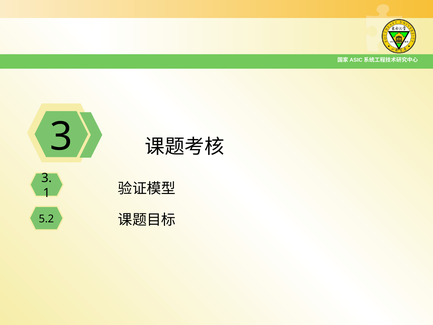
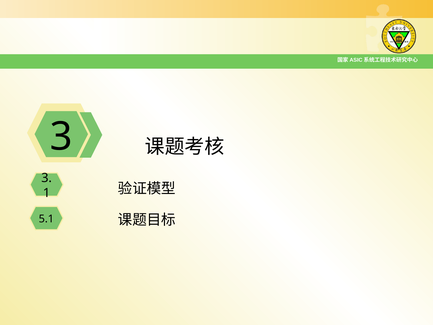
5.2: 5.2 -> 5.1 (46, 219)
